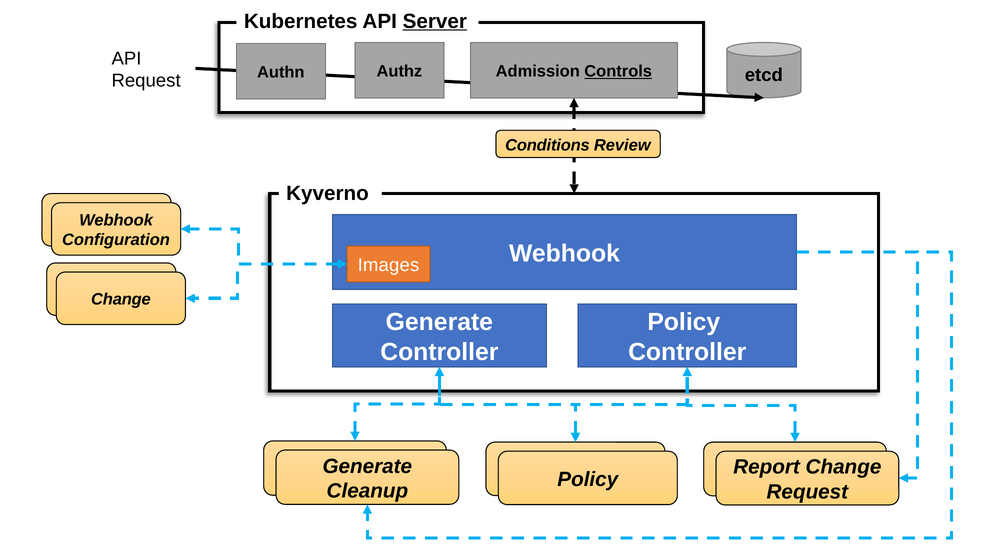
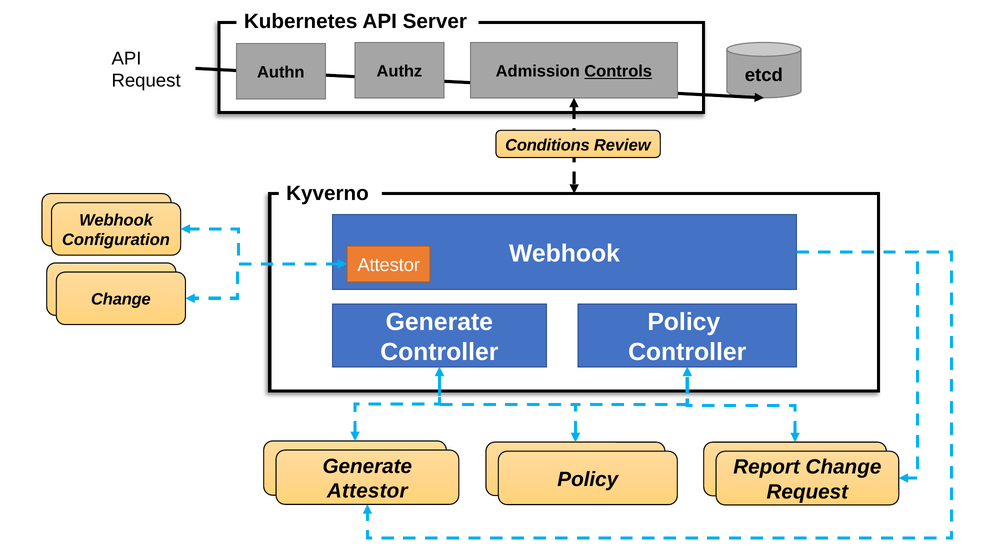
Server underline: present -> none (435, 21)
Images: Images -> Attestor (389, 265)
Cleanup: Cleanup -> Attestor (367, 491)
